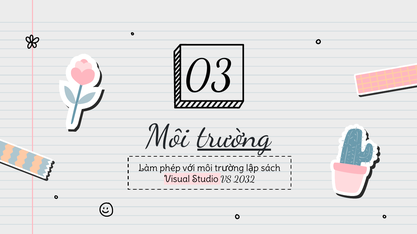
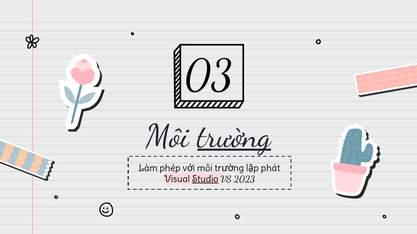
sách: sách -> phát (271, 168)
Studio underline: none -> present (205, 179)
2032: 2032 -> 2023 (244, 179)
